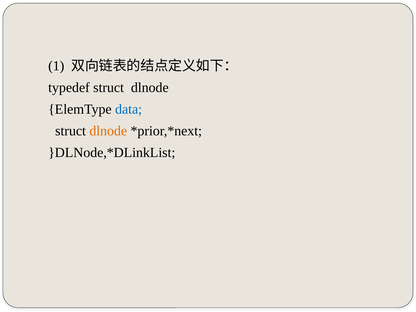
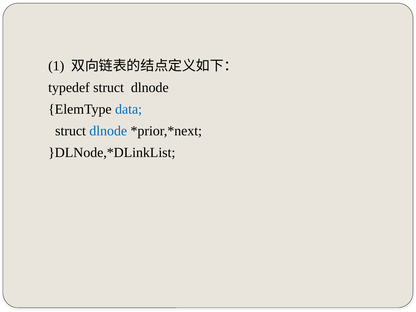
dlnode colour: orange -> blue (108, 131)
